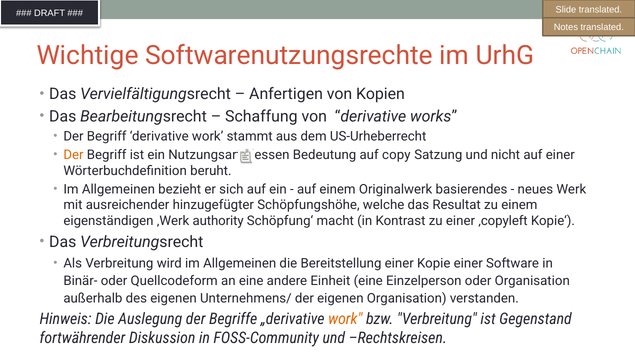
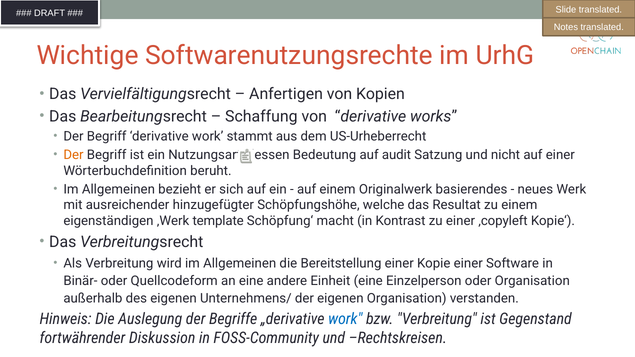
copy: copy -> audit (396, 155)
authority: authority -> template (218, 221)
work colour: orange -> blue (345, 319)
